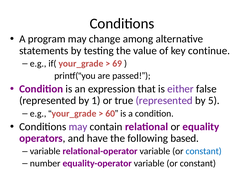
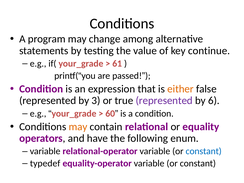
69: 69 -> 61 (117, 64)
either colour: purple -> orange (181, 89)
1: 1 -> 3 (96, 101)
5: 5 -> 6 (214, 101)
may colour: purple -> orange (78, 127)
based: based -> enum (185, 138)
number: number -> typedef (45, 163)
